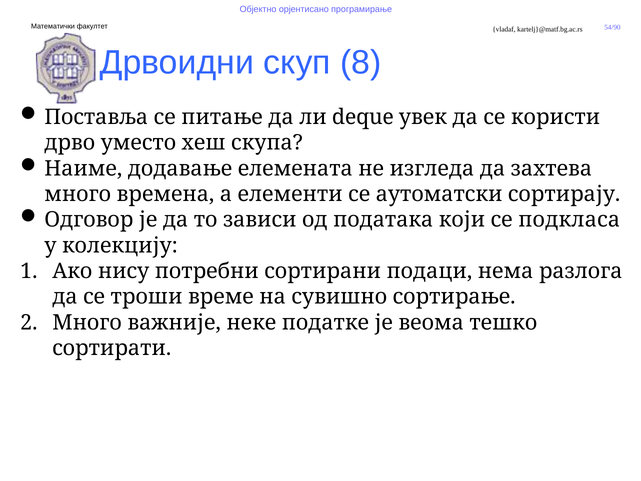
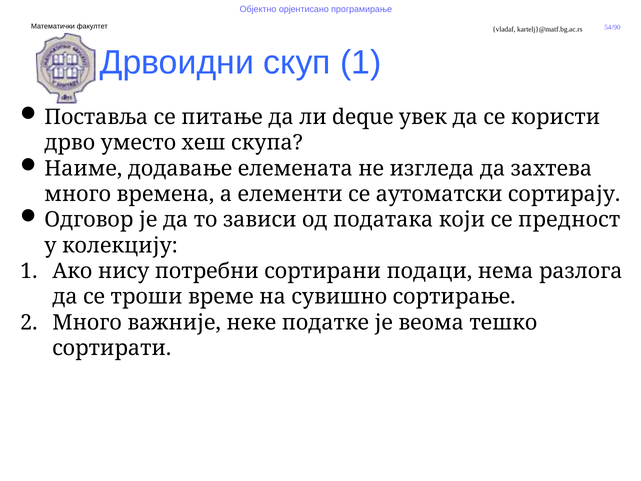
скуп 8: 8 -> 1 (361, 63)
подкласа: подкласа -> предност (569, 220)
